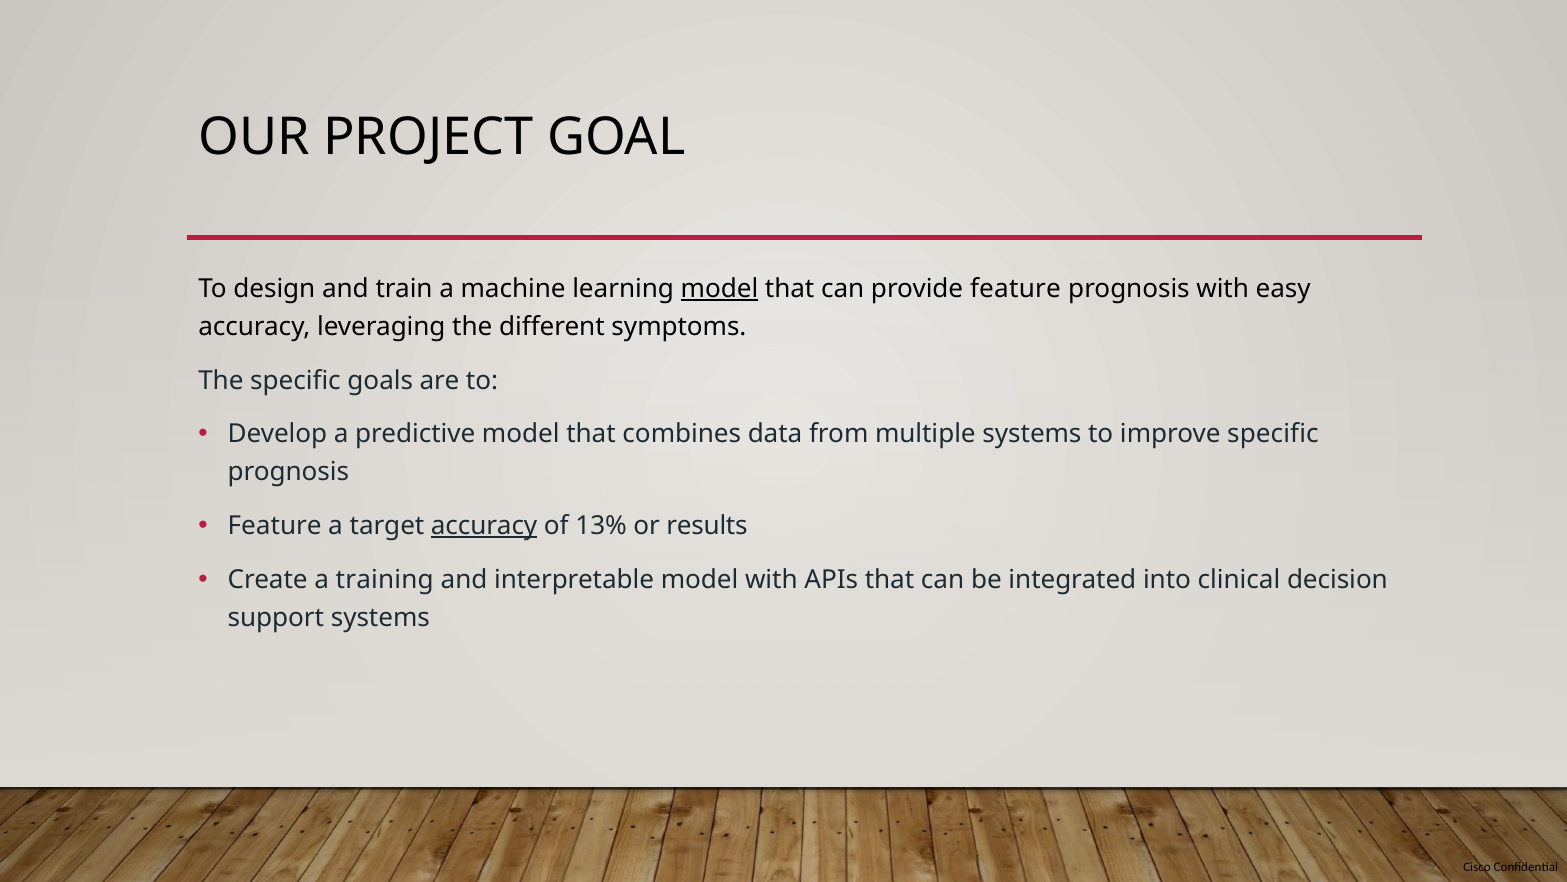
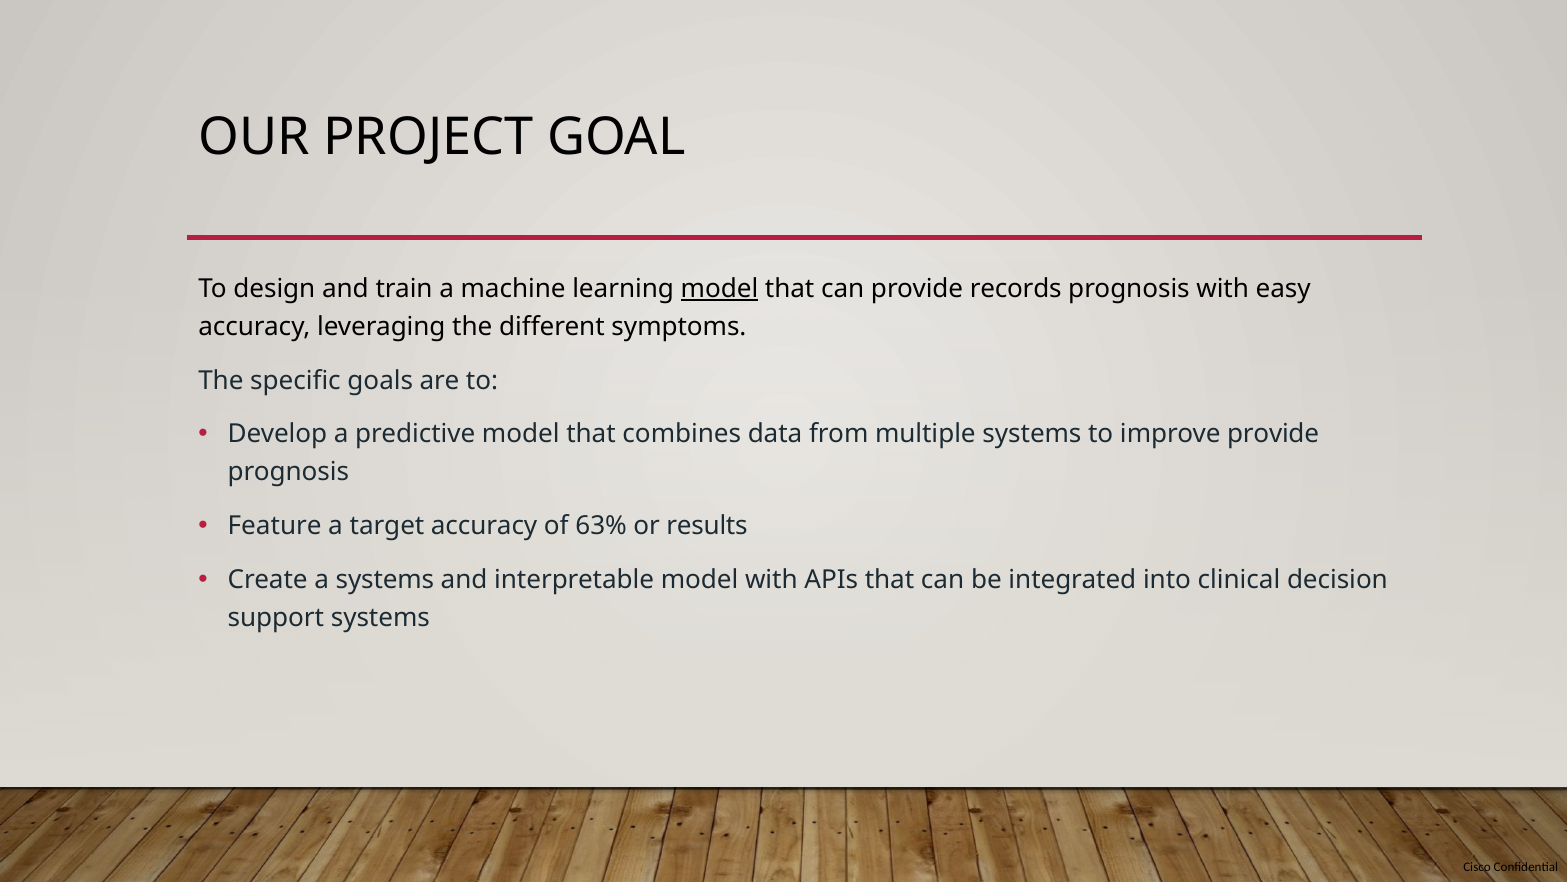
provide feature: feature -> records (1016, 289)
improve specific: specific -> provide (1273, 434)
accuracy underline: present -> none (484, 526)
13%: 13% -> 63% (601, 526)
a training: training -> systems (385, 579)
